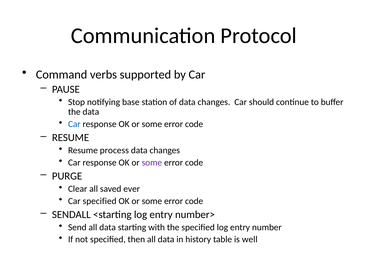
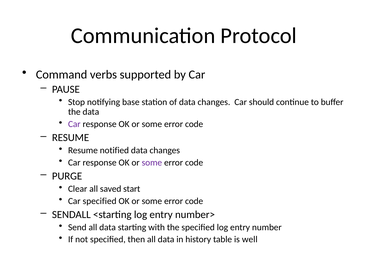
Car colour: blue -> purple (74, 124)
process: process -> notified (114, 150)
ever: ever -> start (132, 189)
